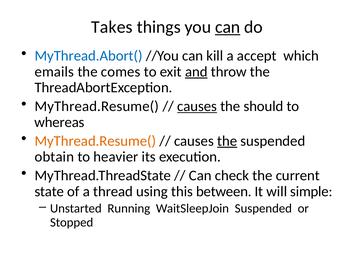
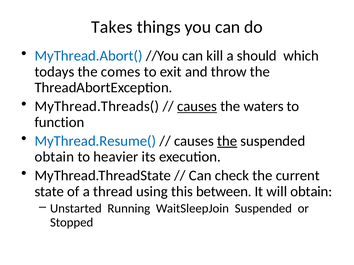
can underline: present -> none (228, 27)
accept: accept -> should (257, 56)
emails: emails -> todays (54, 72)
and underline: present -> none (196, 72)
MyThread.Resume(: MyThread.Resume( -> MyThread.Threads( (97, 107)
should: should -> waters (264, 107)
whereas: whereas -> function (59, 122)
MyThread.Resume( colour: orange -> blue (95, 141)
will simple: simple -> obtain (311, 192)
